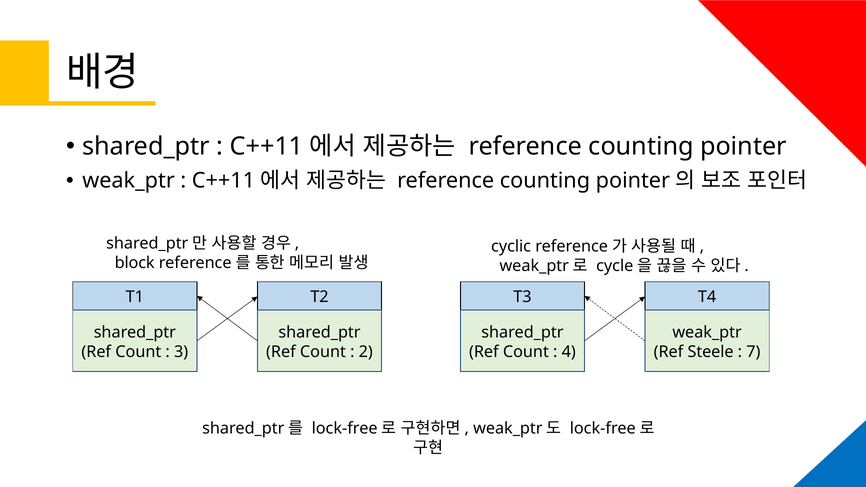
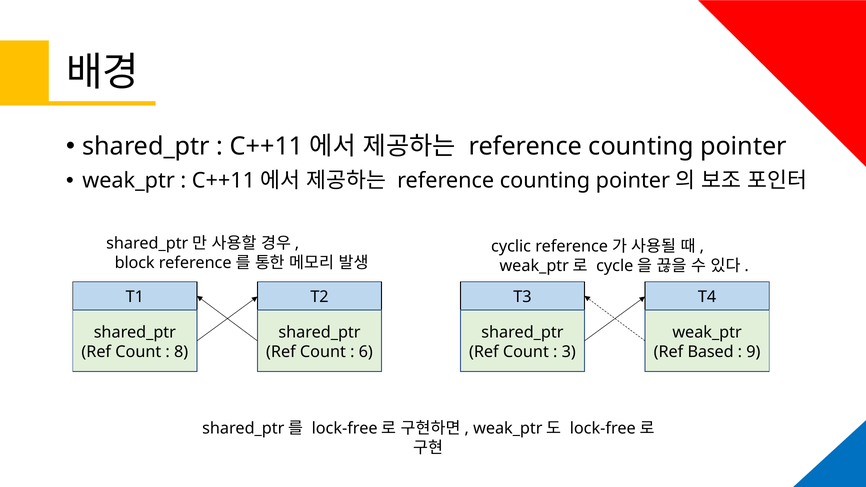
3: 3 -> 8 (181, 352)
2: 2 -> 6 (366, 352)
4: 4 -> 3 (569, 352)
Steele: Steele -> Based (711, 352)
7: 7 -> 9 (753, 352)
